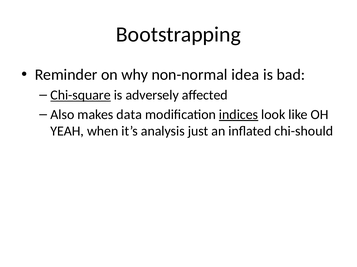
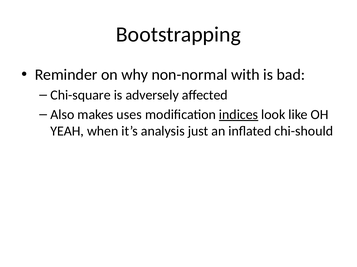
idea: idea -> with (245, 75)
Chi-square underline: present -> none (81, 95)
data: data -> uses (129, 115)
